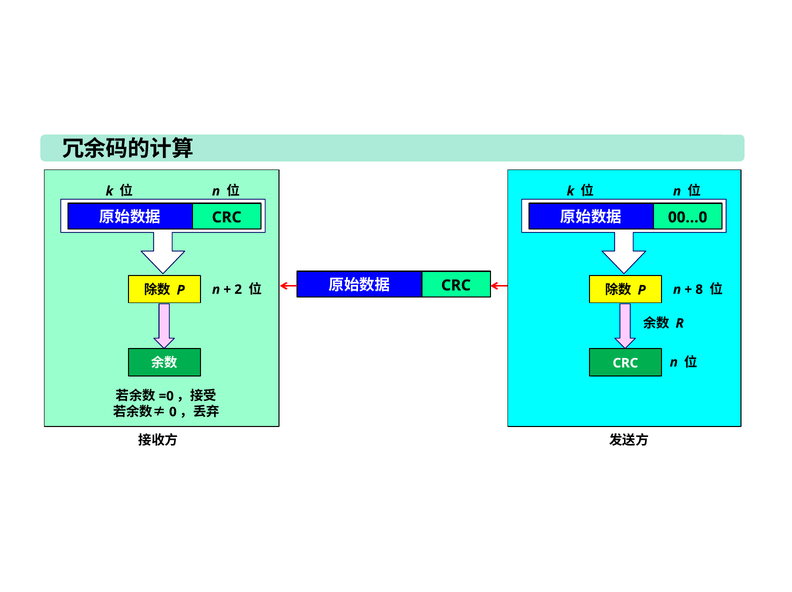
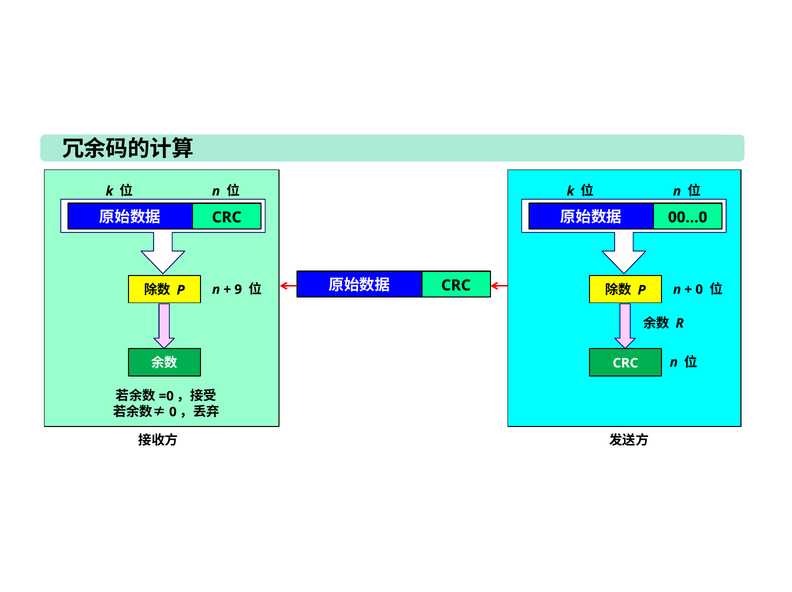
2: 2 -> 9 (238, 290)
8: 8 -> 0 (699, 290)
